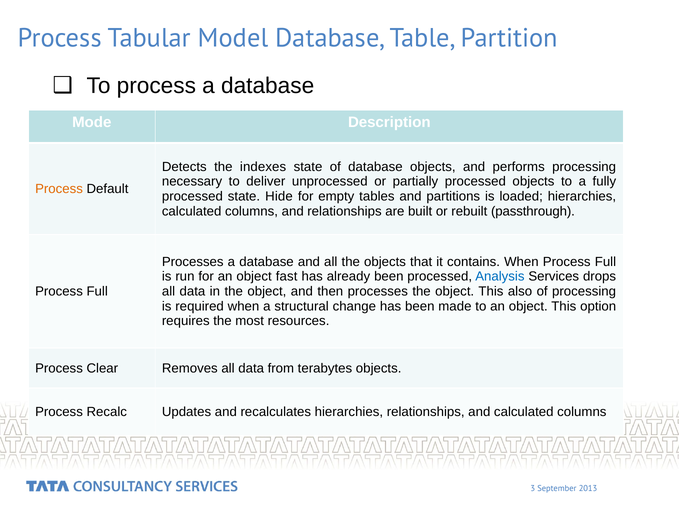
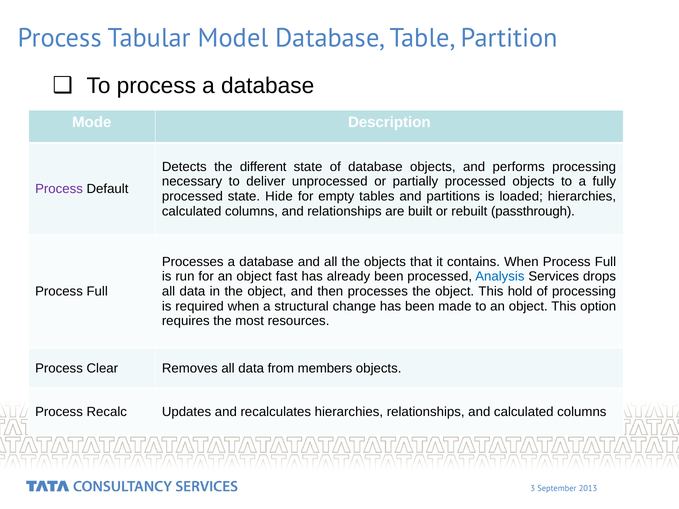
indexes: indexes -> different (263, 167)
Process colour: orange -> purple (59, 189)
also: also -> hold (520, 292)
terabytes: terabytes -> members (325, 368)
